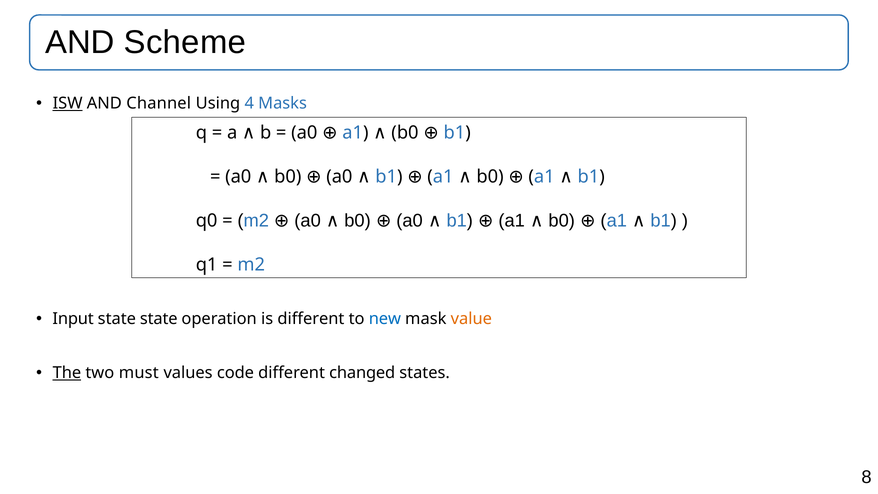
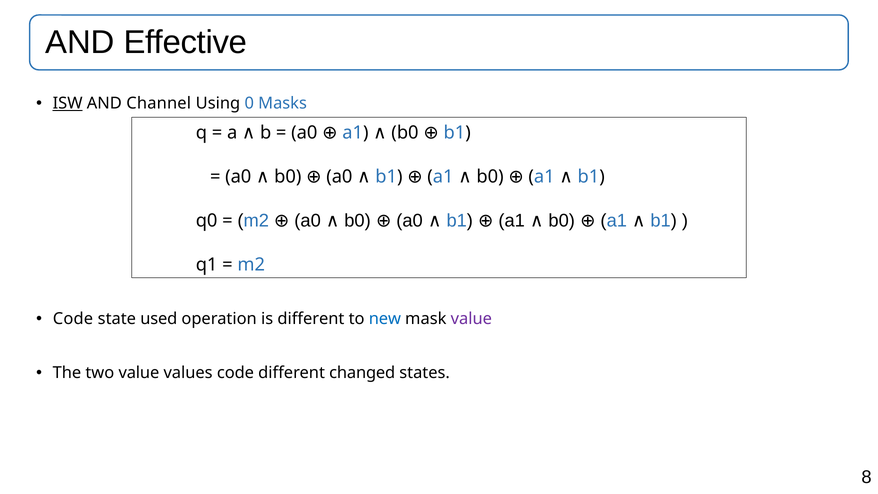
Scheme: Scheme -> Effective (185, 42)
4: 4 -> 0 (249, 104)
Input: Input -> Code (73, 319)
state state: state -> used (159, 319)
value colour: orange -> purple (471, 319)
The underline: present -> none (67, 373)
two must: must -> value (139, 373)
